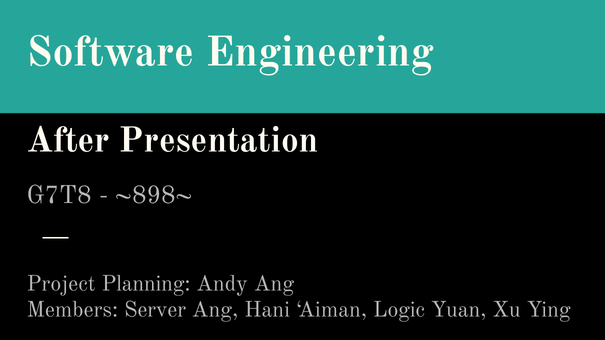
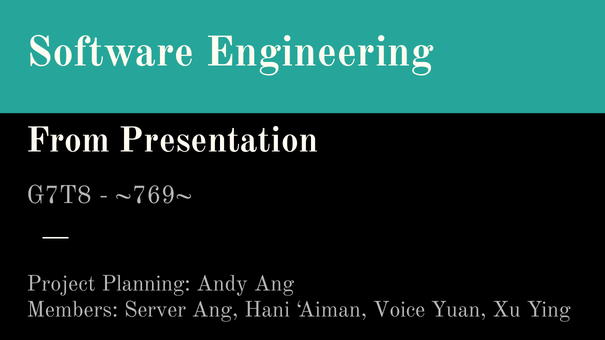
After: After -> From (68, 140)
~898~: ~898~ -> ~769~ (154, 195)
Logic: Logic -> Voice (399, 310)
